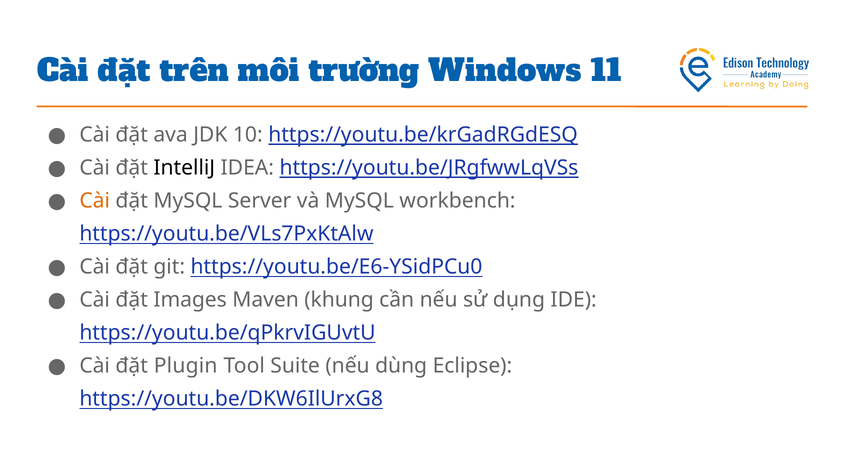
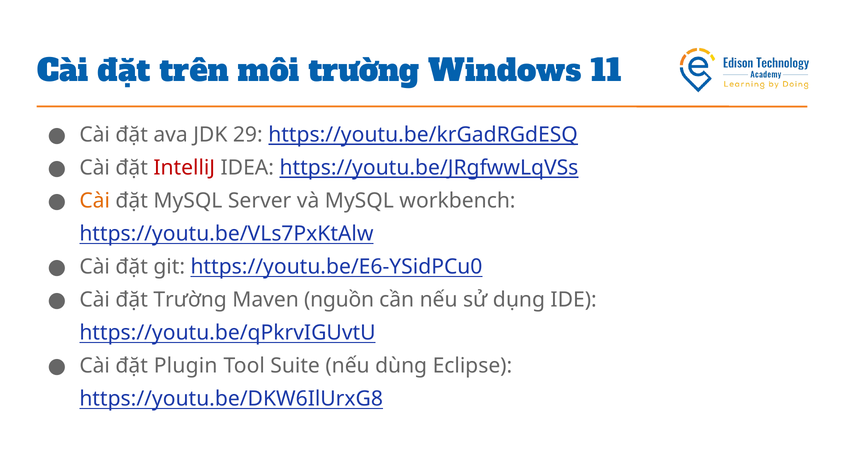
10: 10 -> 29 (248, 135)
IntelliJ colour: black -> red (184, 168)
đặt Images: Images -> Trường (190, 300)
khung: khung -> nguồn (339, 300)
